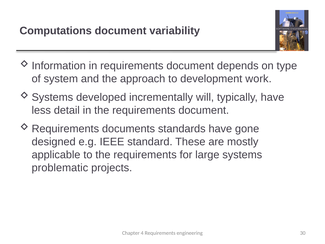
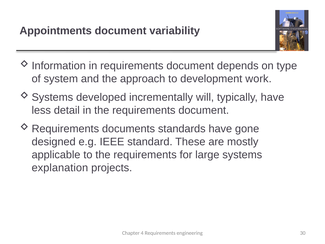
Computations: Computations -> Appointments (56, 31)
problematic: problematic -> explanation (60, 168)
